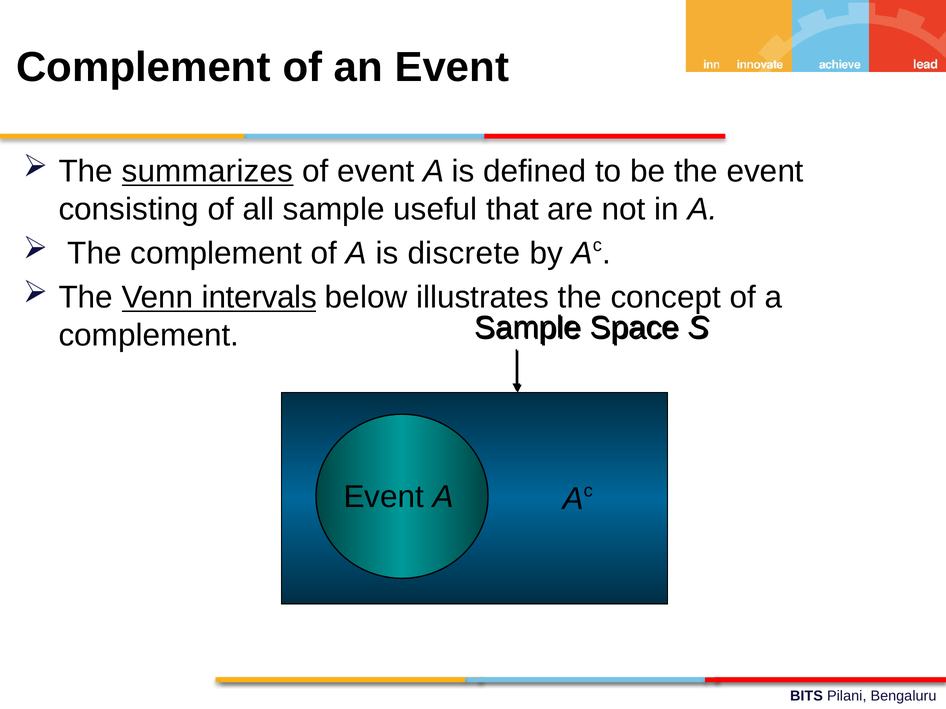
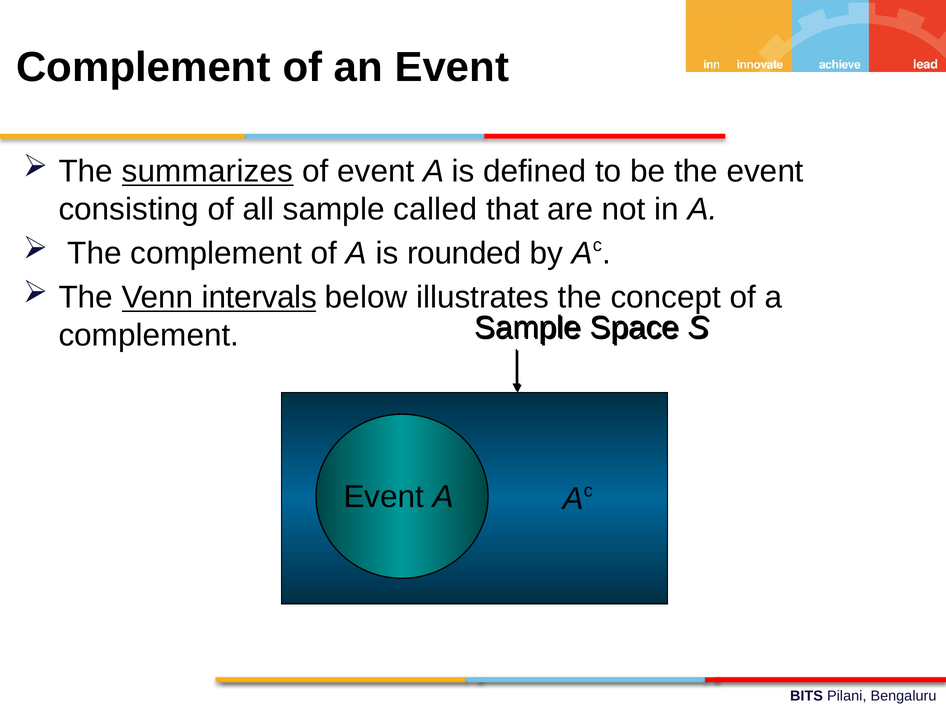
useful: useful -> called (435, 209)
discrete: discrete -> rounded (464, 253)
